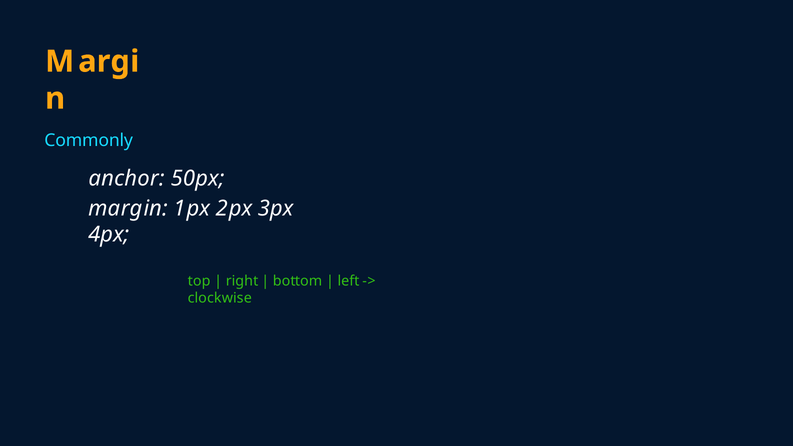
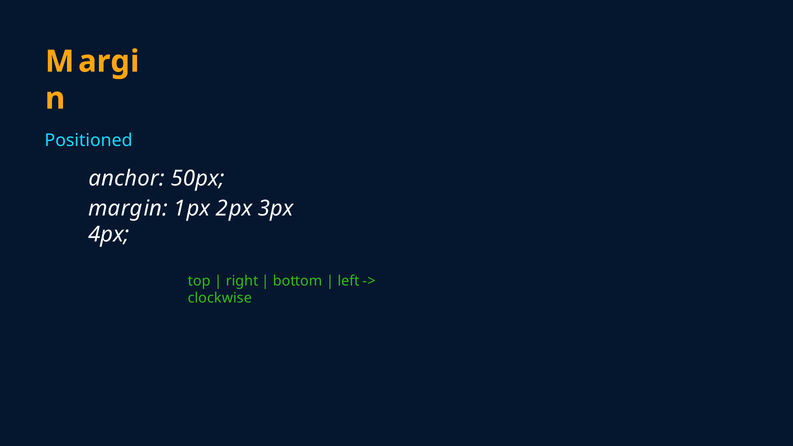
Commonly: Commonly -> Positioned (89, 140)
